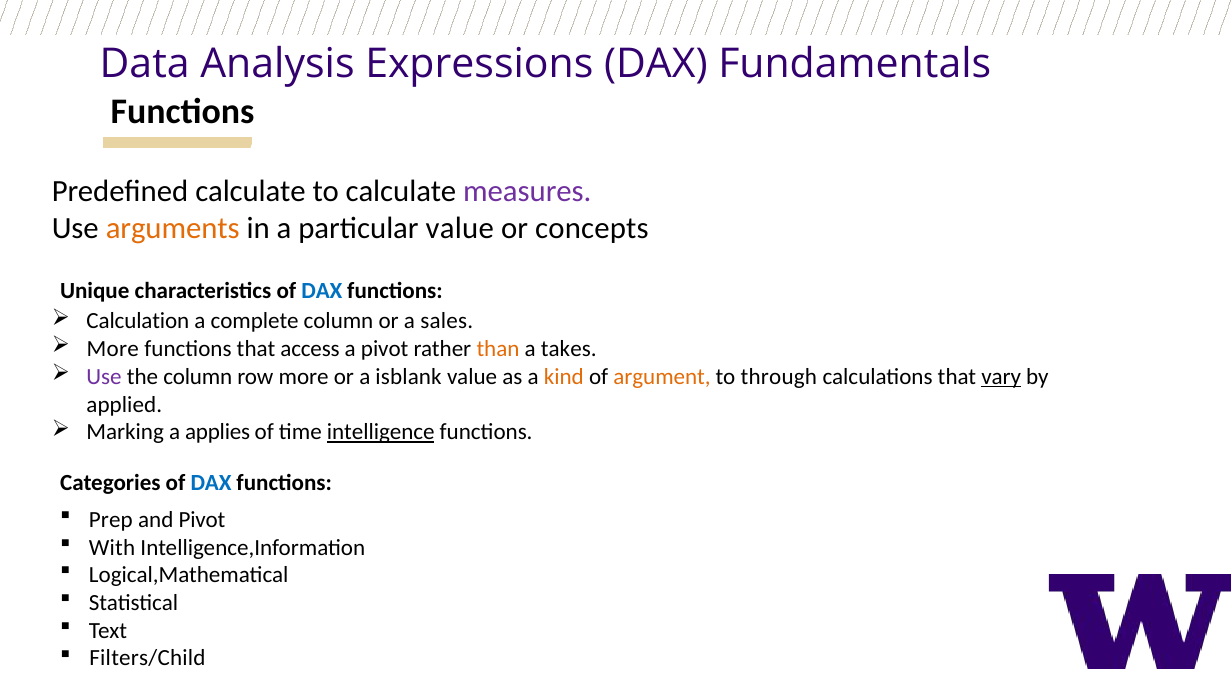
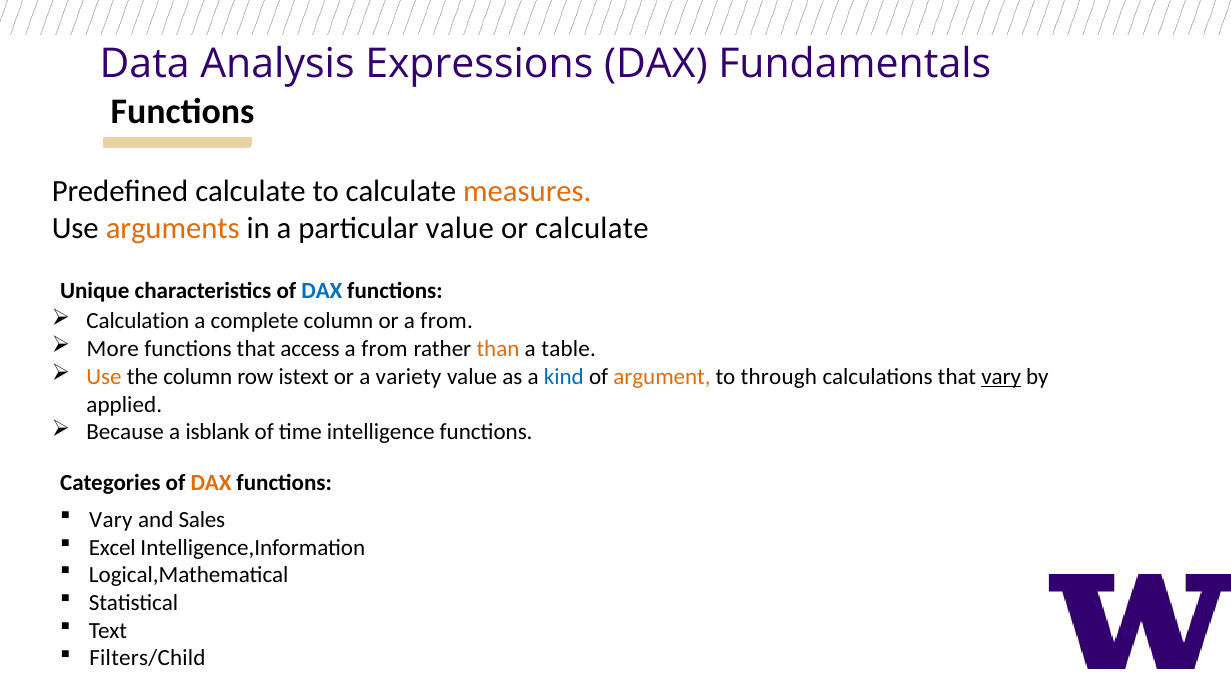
measures colour: purple -> orange (527, 191)
or concepts: concepts -> calculate (592, 228)
or a sales: sales -> from (447, 321)
pivot: pivot -> from (384, 349)
takes: takes -> table (569, 349)
Use colour: purple -> orange (104, 376)
row more: more -> istext (304, 376)
isblank: isblank -> variety (409, 376)
kind colour: orange -> blue (564, 376)
Marking: Marking -> Because (125, 432)
applies: applies -> isblank (218, 432)
intelligence underline: present -> none (381, 432)
DAX colour: blue -> orange (211, 482)
Prep: Prep -> Vary (111, 519)
and Pivot: Pivot -> Sales (202, 519)
With: With -> Excel (112, 547)
